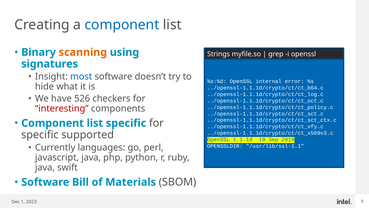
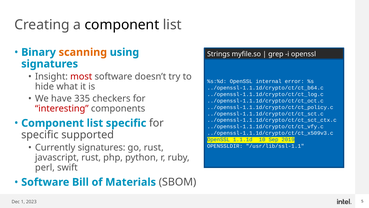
component colour: blue -> black (122, 25)
most colour: blue -> red (81, 76)
526: 526 -> 335 (82, 98)
Currently languages: languages -> signatures (102, 147)
go perl: perl -> rust (154, 147)
javascript java: java -> rust (91, 157)
java: java -> perl (45, 167)
